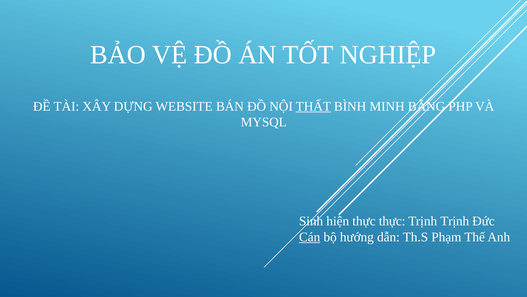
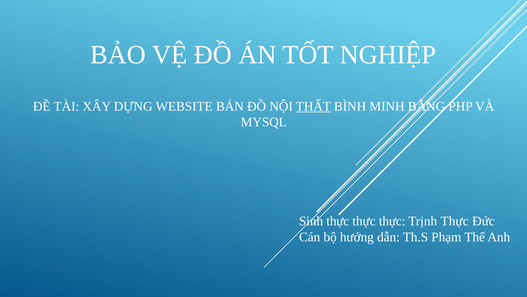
Sinh hiện: hiện -> thực (338, 221)
Trịnh Trịnh: Trịnh -> Thực (455, 221)
Cán underline: present -> none (310, 237)
